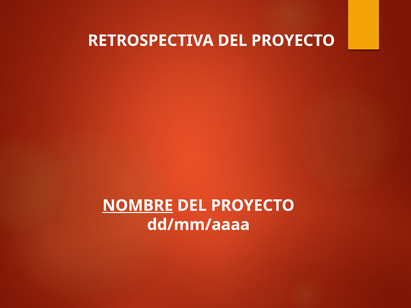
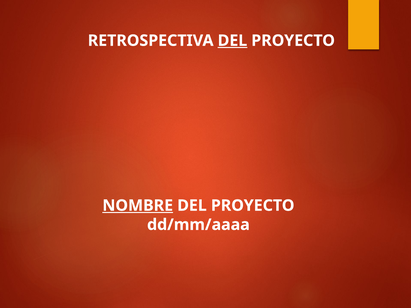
DEL underline: none -> present (232, 41)
